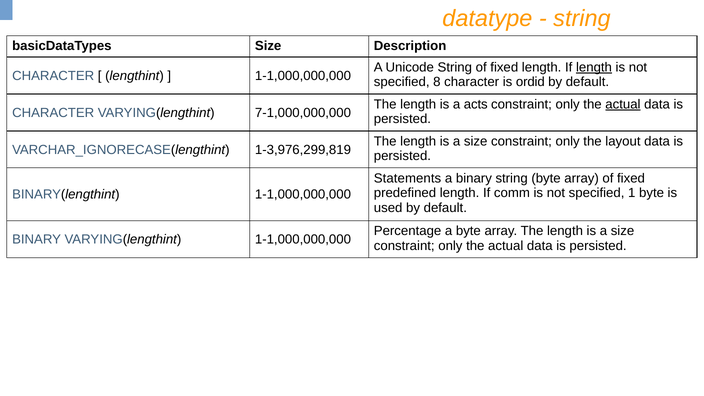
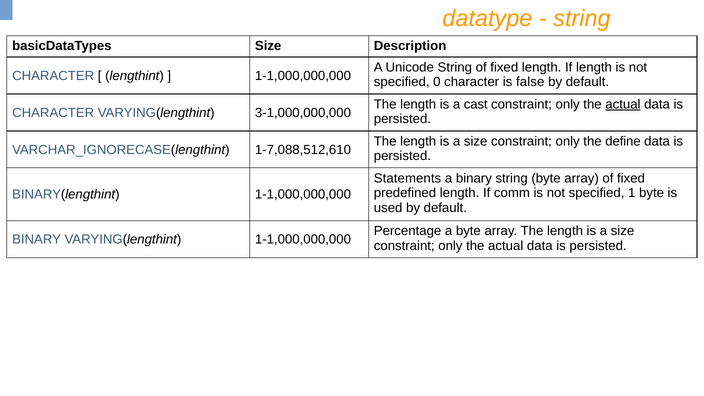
length underline: present -> none (594, 67)
8: 8 -> 0 (437, 82)
ordid: ordid -> false (530, 82)
acts: acts -> cast (476, 104)
7-1,000,000,000: 7-1,000,000,000 -> 3-1,000,000,000 (303, 113)
layout: layout -> define (623, 141)
1-3,976,299,819: 1-3,976,299,819 -> 1-7,088,512,610 (303, 150)
